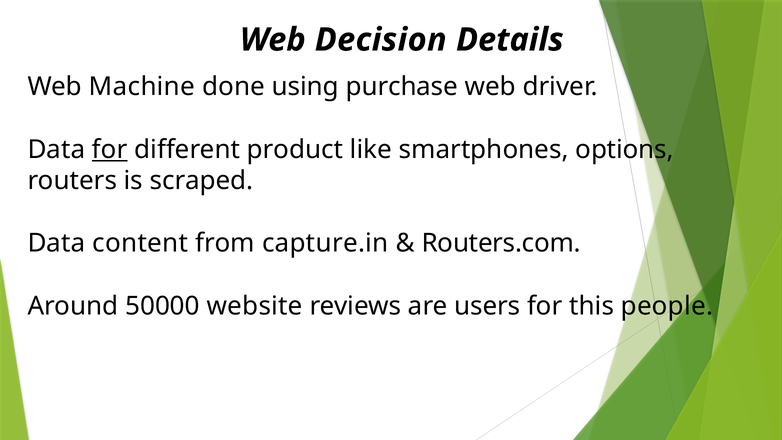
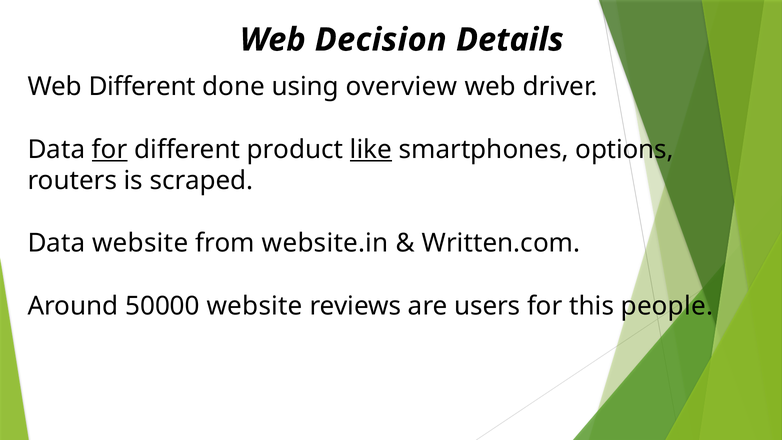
Web Machine: Machine -> Different (142, 87)
purchase: purchase -> overview (402, 87)
like underline: none -> present (371, 149)
Data content: content -> website (140, 243)
capture.in: capture.in -> website.in (325, 243)
Routers.com: Routers.com -> Written.com (501, 243)
